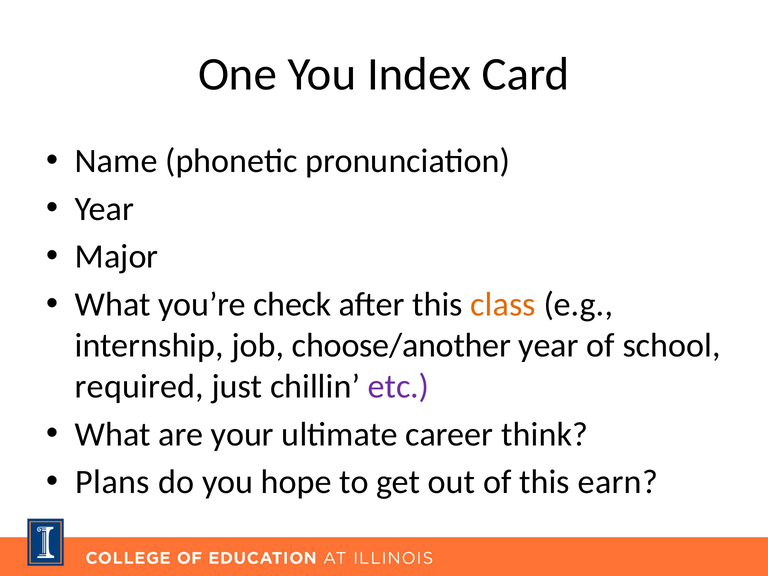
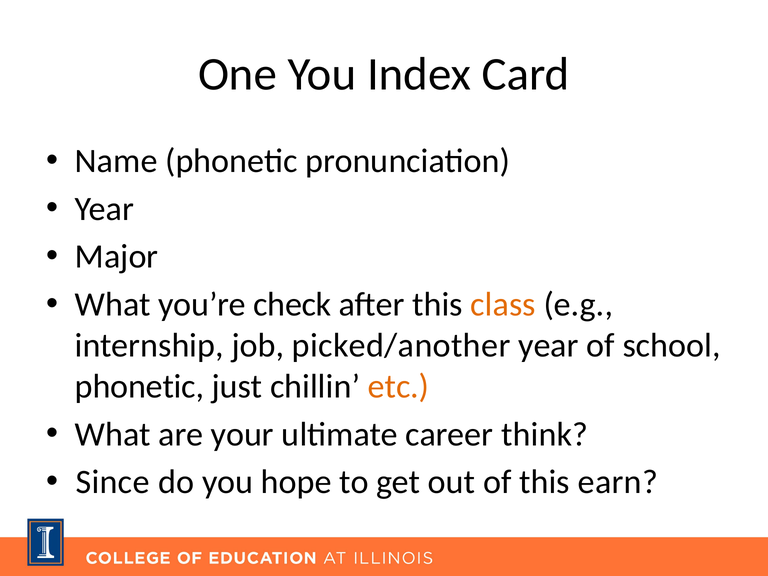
choose/another: choose/another -> picked/another (401, 345)
required: required -> phonetic (140, 386)
etc colour: purple -> orange (399, 386)
Plans: Plans -> Since (113, 482)
